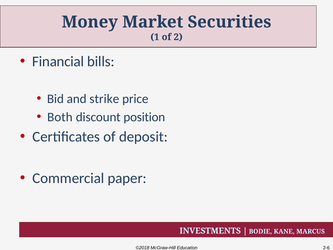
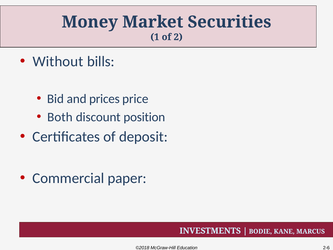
Financial: Financial -> Without (58, 62)
strike: strike -> prices (104, 99)
